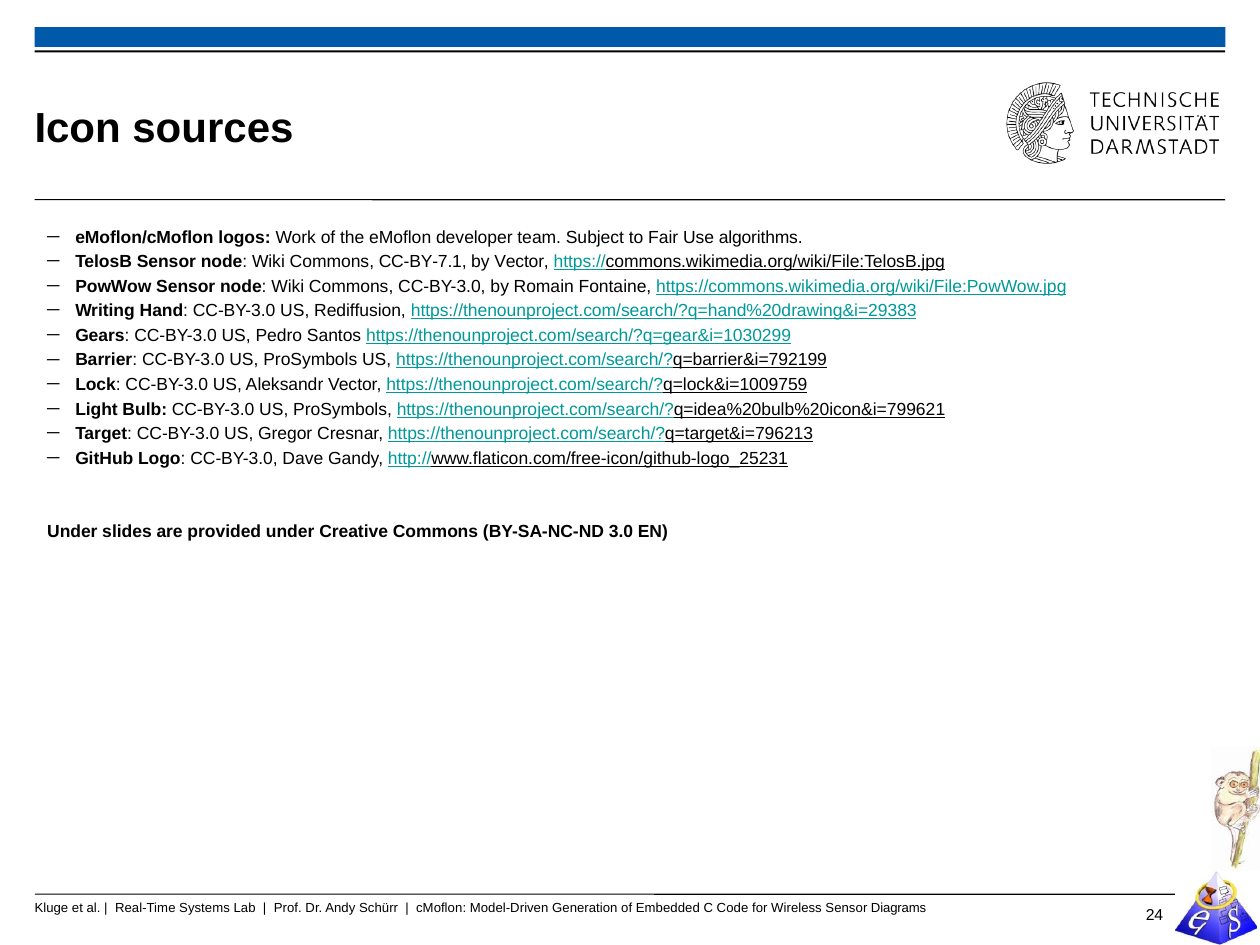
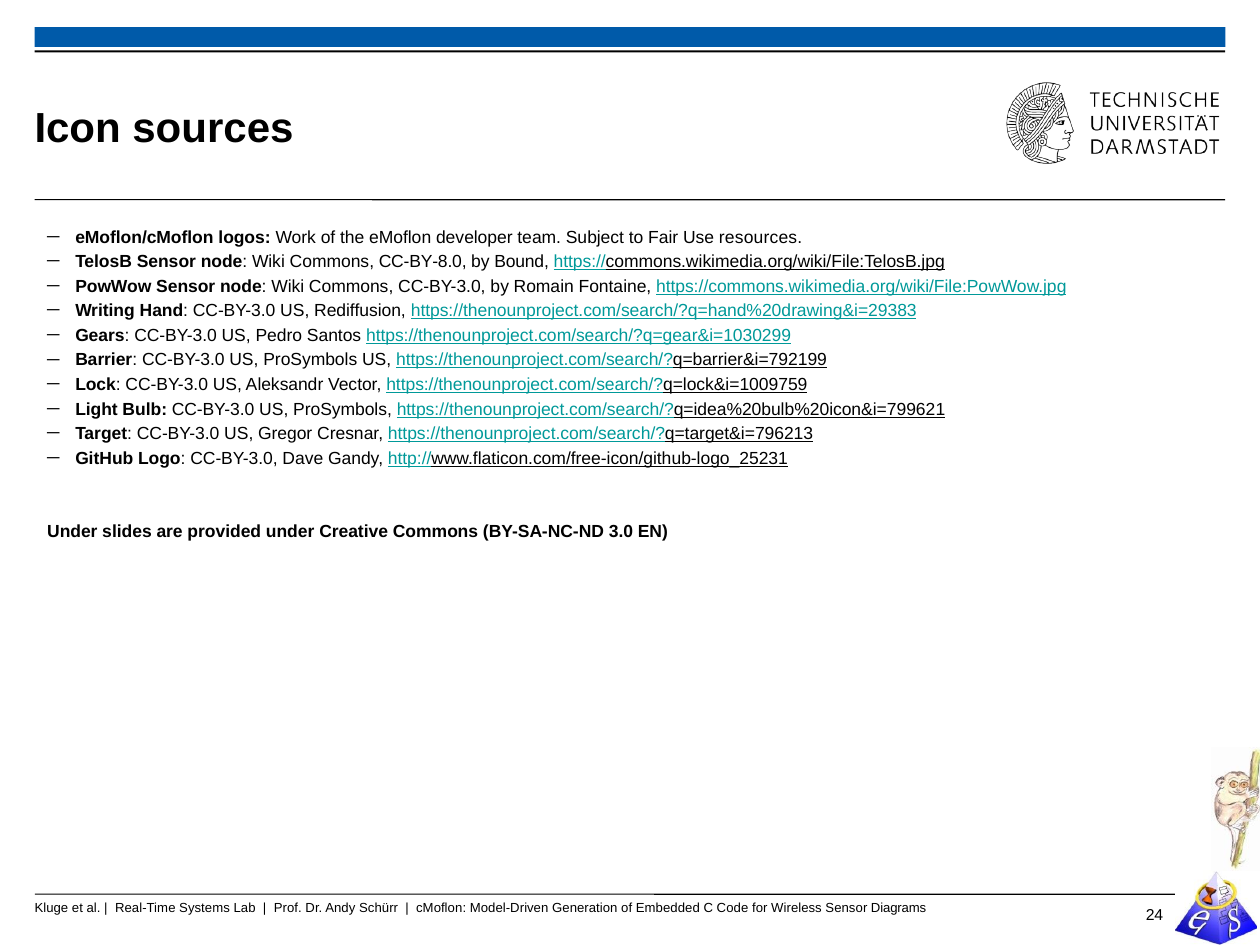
algorithms: algorithms -> resources (761, 237)
CC-BY-7.1: CC-BY-7.1 -> CC-BY-8.0 (423, 262)
by Vector: Vector -> Bound (522, 262)
